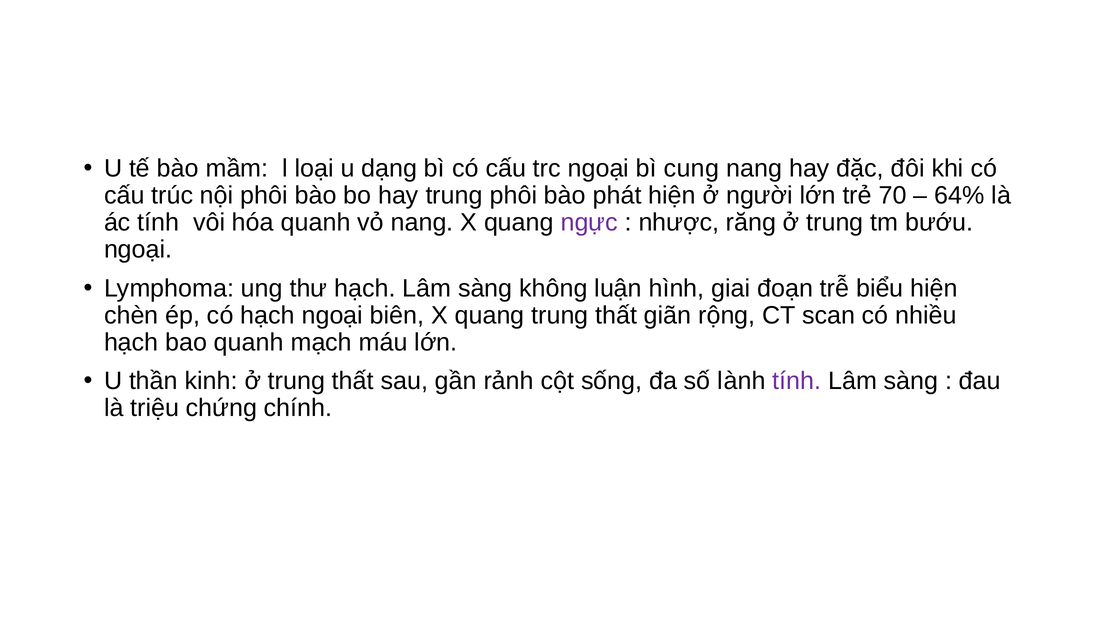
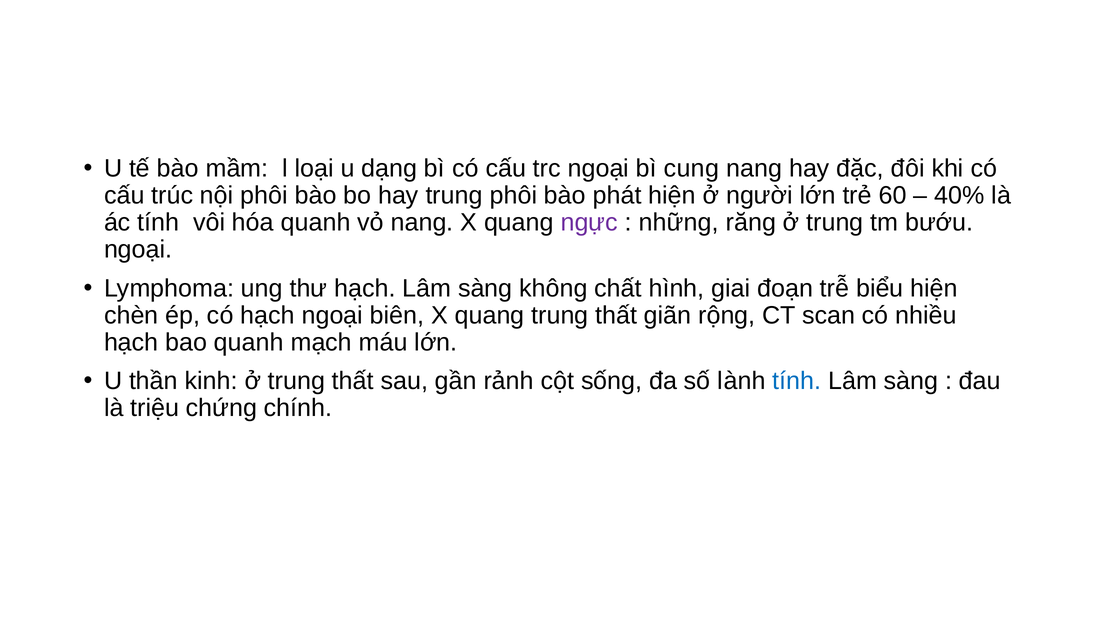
70: 70 -> 60 (893, 195)
64%: 64% -> 40% (959, 195)
nhược: nhược -> những (679, 222)
luận: luận -> chất (618, 288)
tính colour: purple -> blue (797, 381)
